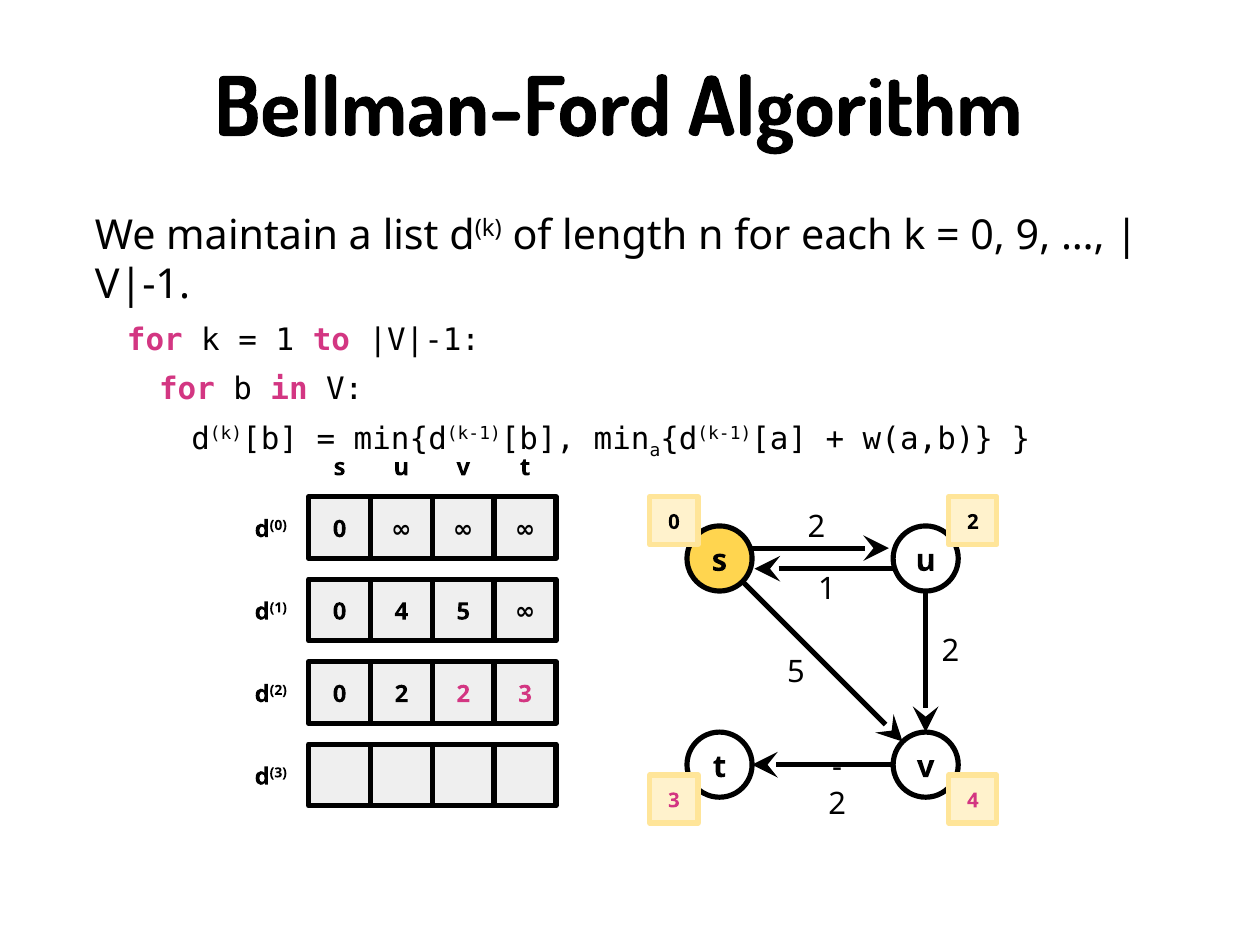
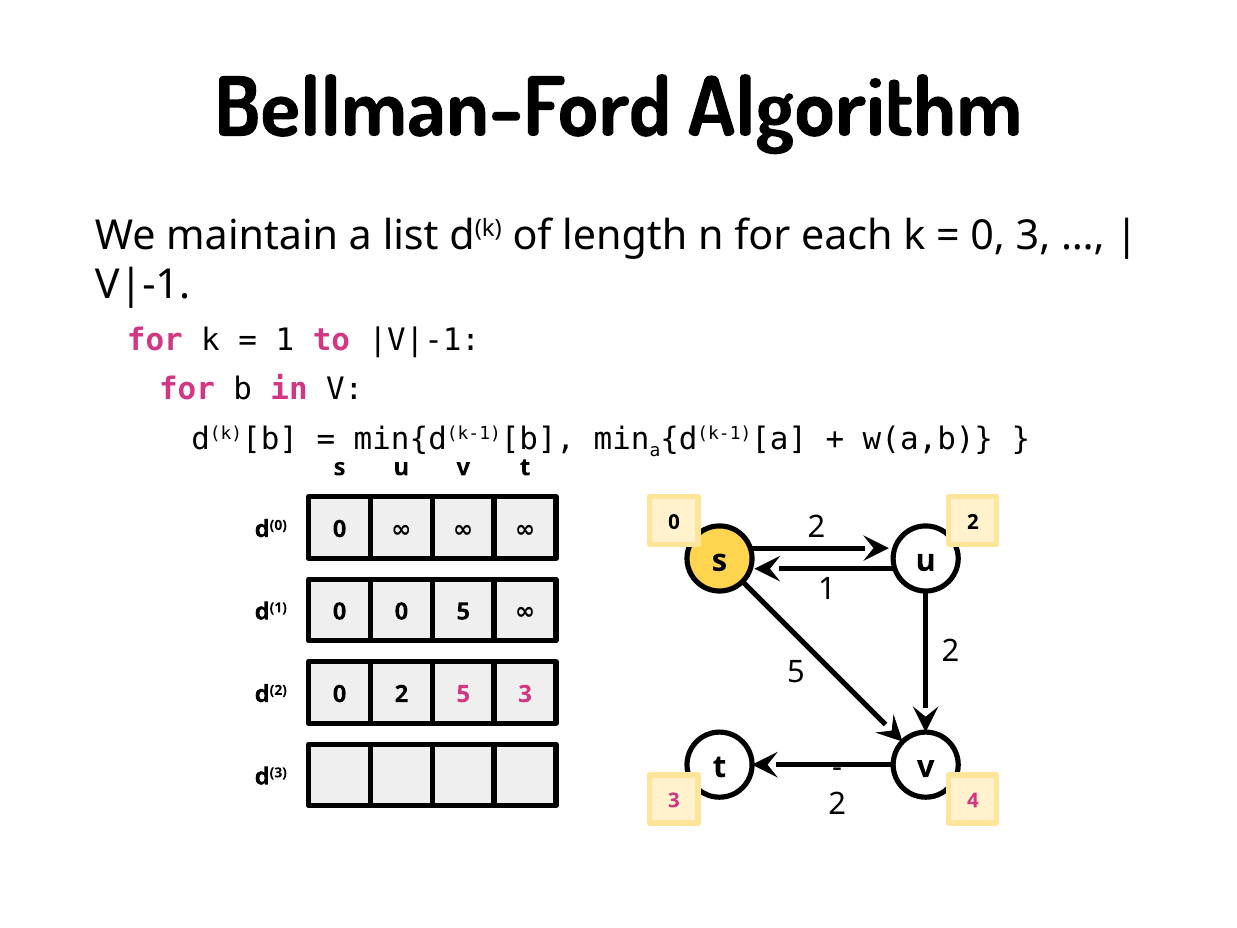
0 9: 9 -> 3 (1033, 235)
0 4: 4 -> 0 (401, 611)
0 2 2: 2 -> 5 (463, 694)
